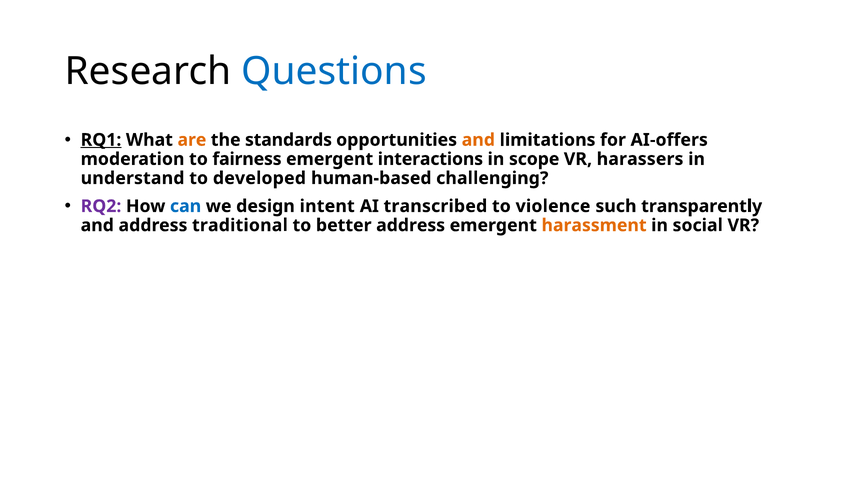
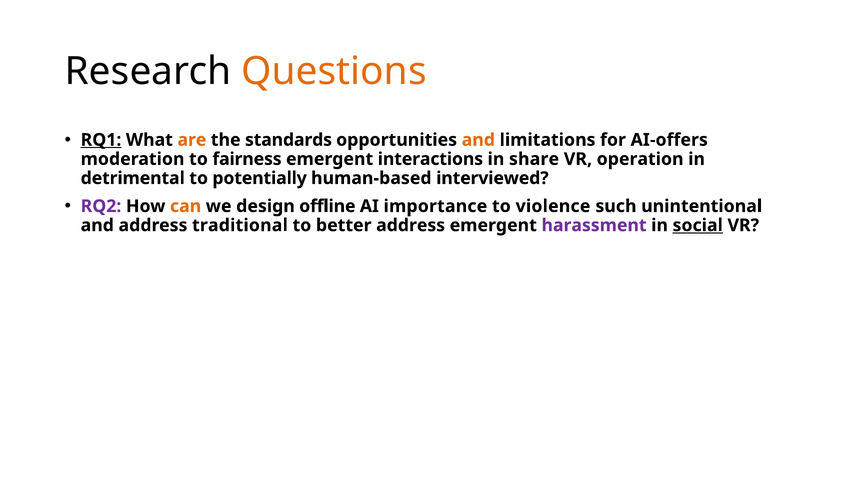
Questions colour: blue -> orange (334, 71)
scope: scope -> share (534, 159)
harassers: harassers -> operation (640, 159)
understand: understand -> detrimental (133, 178)
developed: developed -> potentially (260, 178)
challenging: challenging -> interviewed (492, 178)
can colour: blue -> orange (186, 206)
intent: intent -> offline (327, 206)
transcribed: transcribed -> importance (435, 206)
transparently: transparently -> unintentional (702, 206)
harassment colour: orange -> purple (594, 225)
social underline: none -> present (698, 225)
